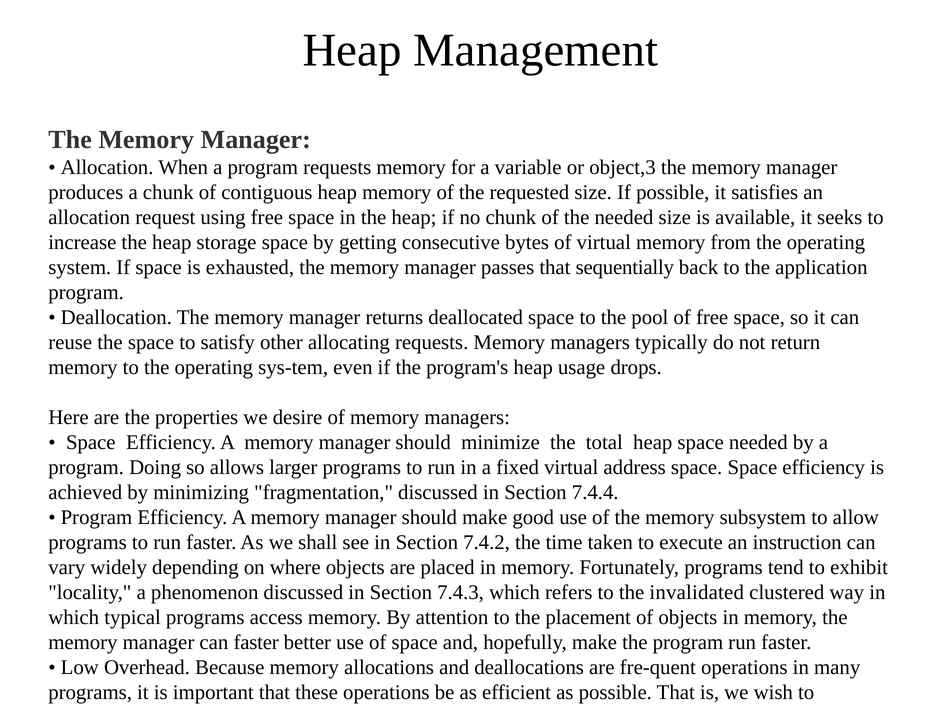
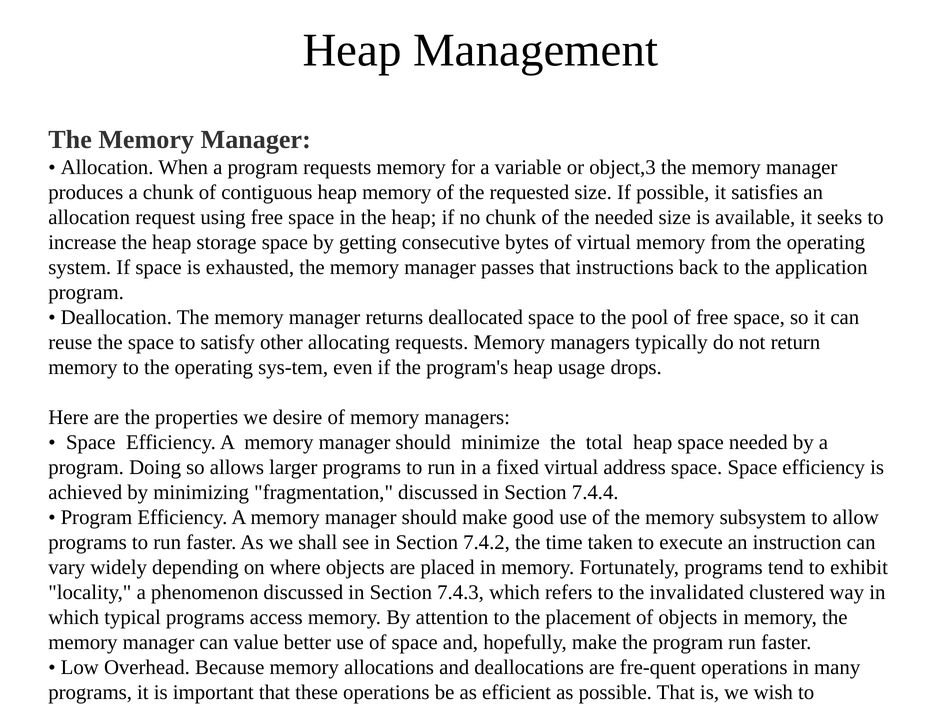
sequentially: sequentially -> instructions (625, 267)
can faster: faster -> value (256, 643)
